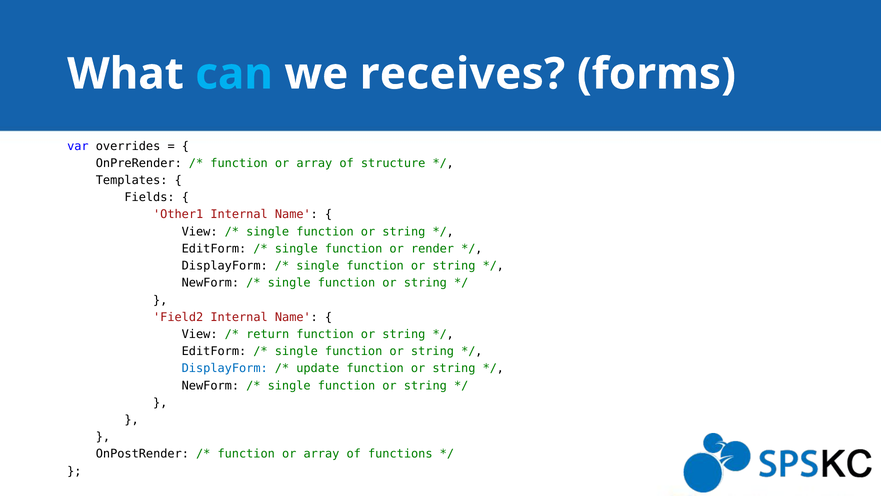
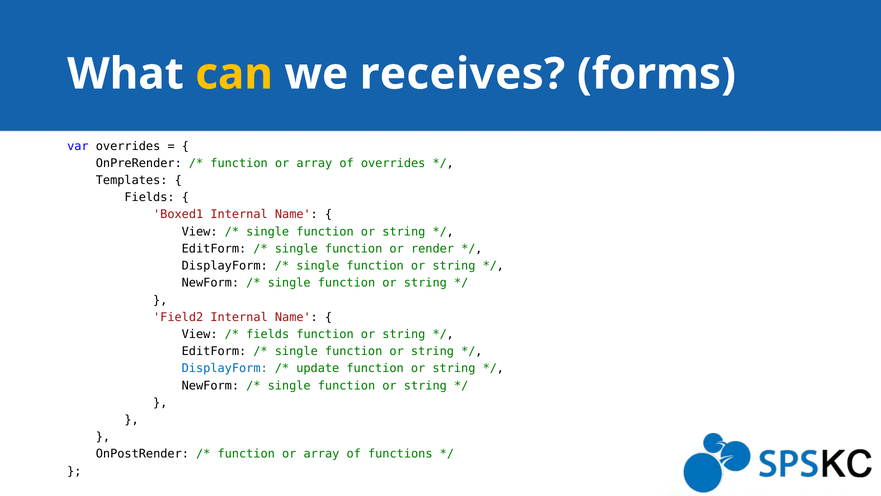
can colour: light blue -> yellow (234, 74)
of structure: structure -> overrides (393, 163)
Other1: Other1 -> Boxed1 (178, 214)
return: return -> fields (268, 334)
